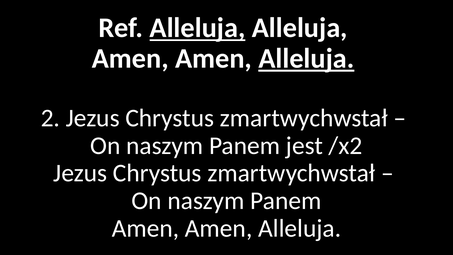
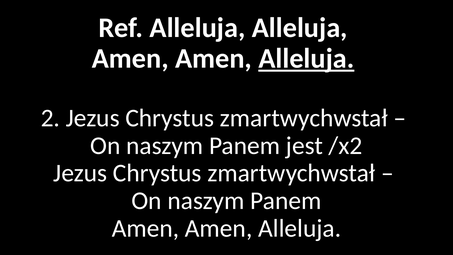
Alleluja underline: present -> none (198, 28)
